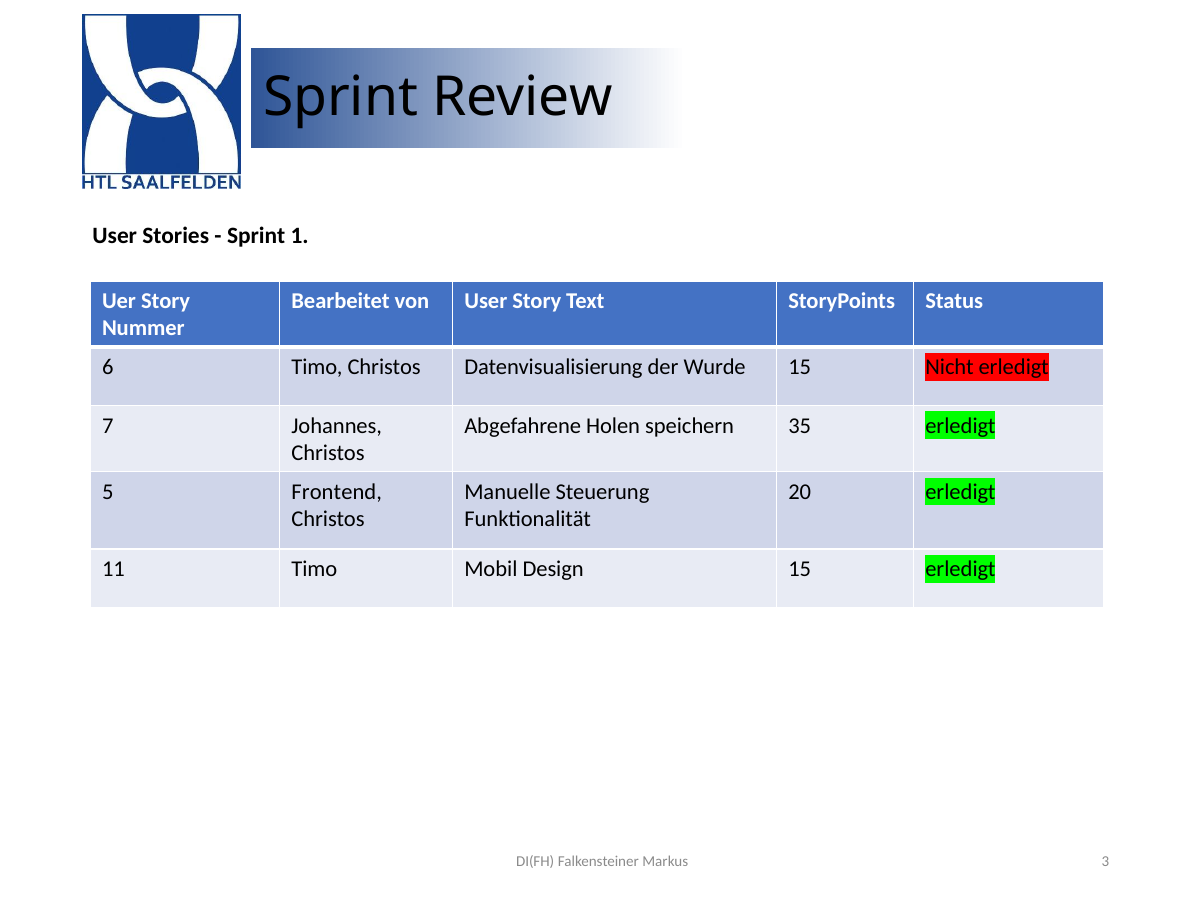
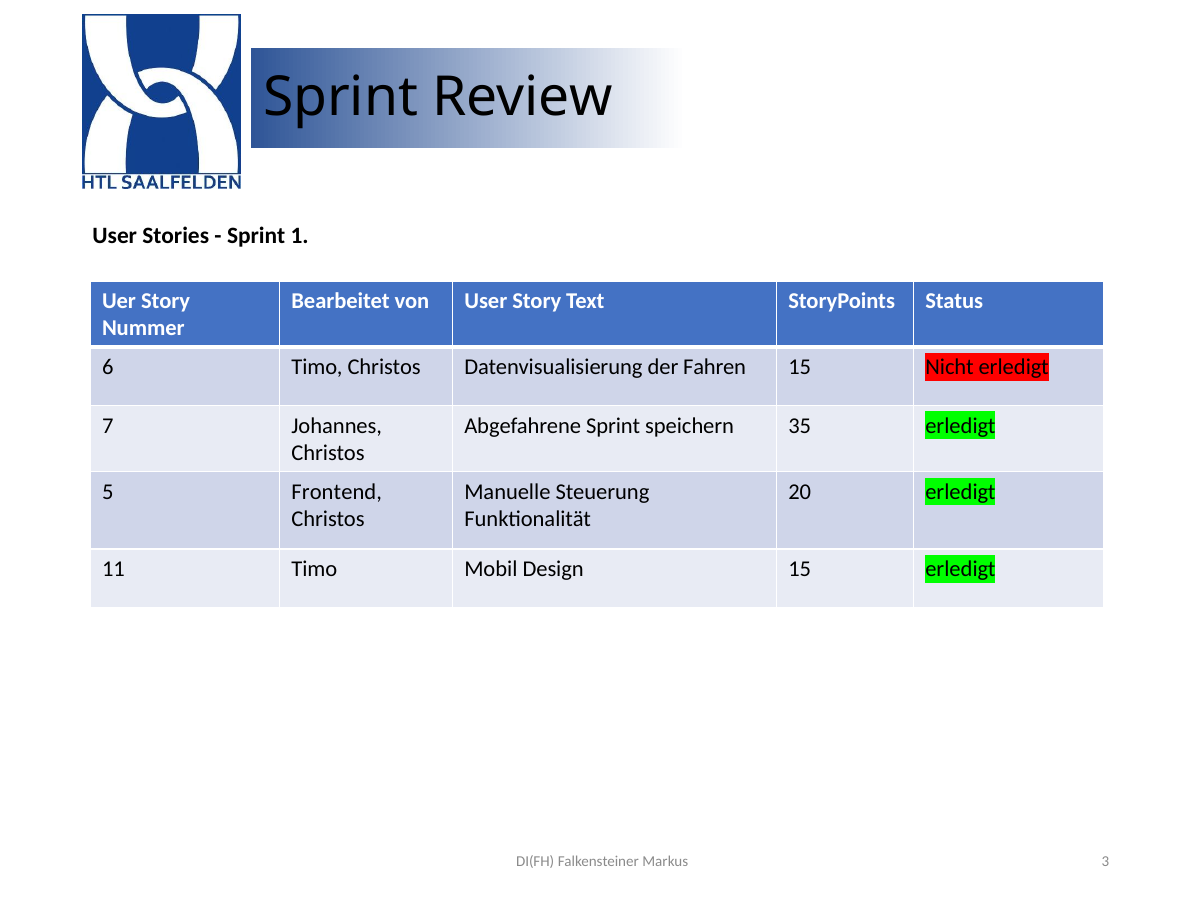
Wurde: Wurde -> Fahren (715, 367)
Abgefahrene Holen: Holen -> Sprint (613, 426)
